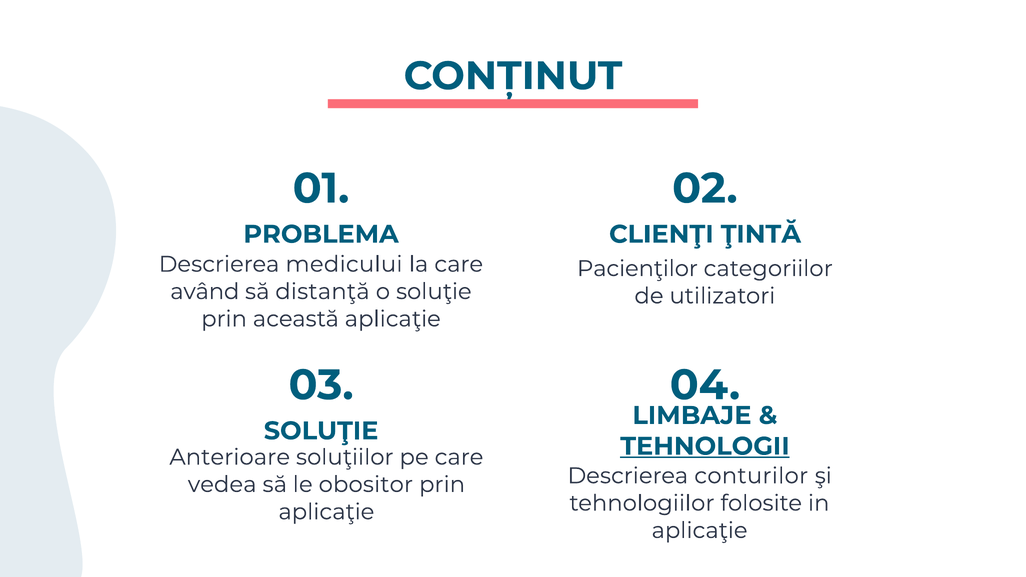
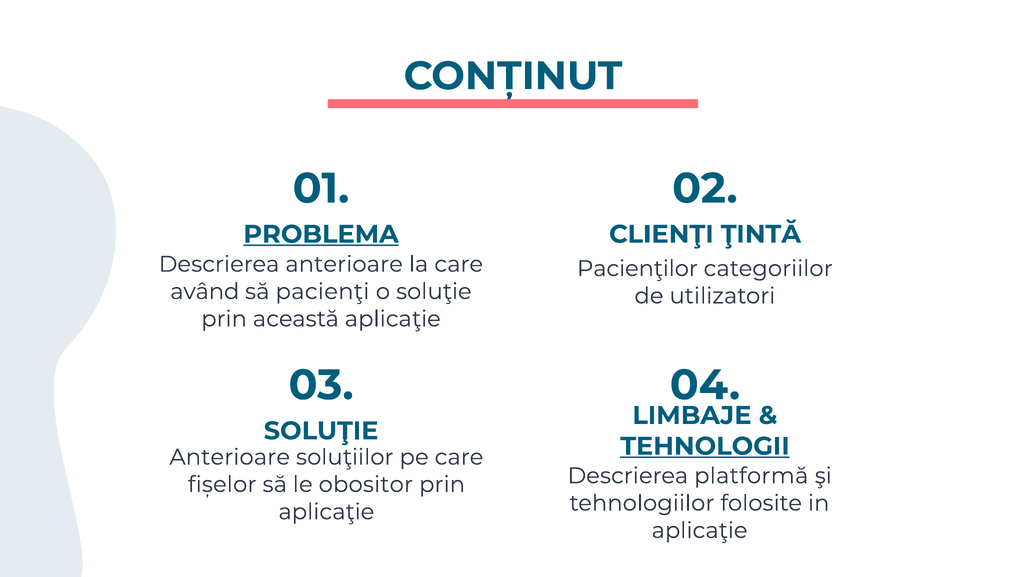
PROBLEMA underline: none -> present (321, 234)
Descrierea medicului: medicului -> anterioare (344, 264)
distanţă: distanţă -> pacienţi (322, 292)
conturilor: conturilor -> platformă (751, 476)
vedea: vedea -> fişelor (222, 485)
